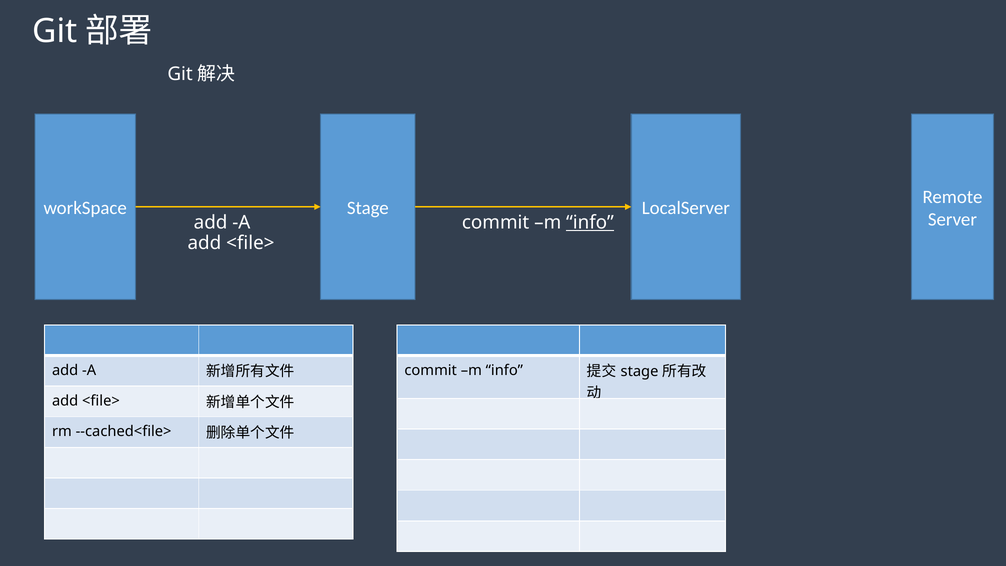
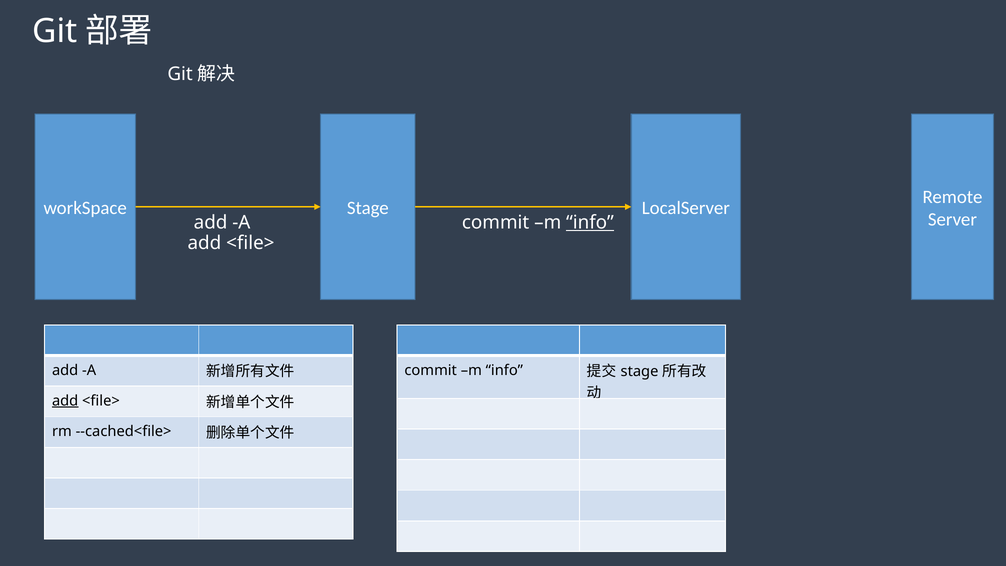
add underline: none -> present (65, 401)
